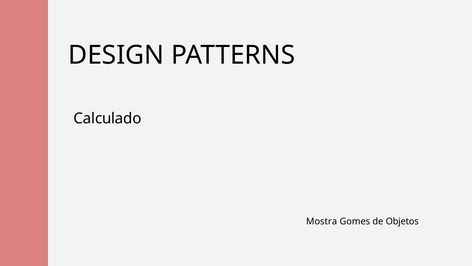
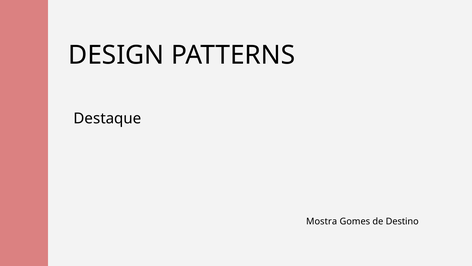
Calculado: Calculado -> Destaque (107, 118)
Objetos: Objetos -> Destino (402, 221)
